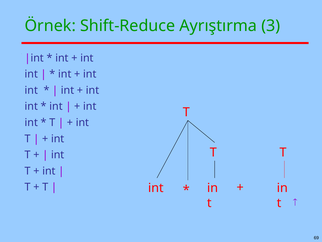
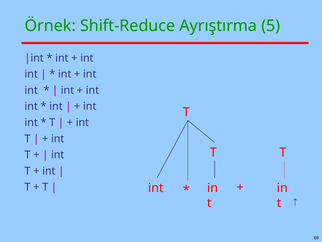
3: 3 -> 5 (271, 26)
